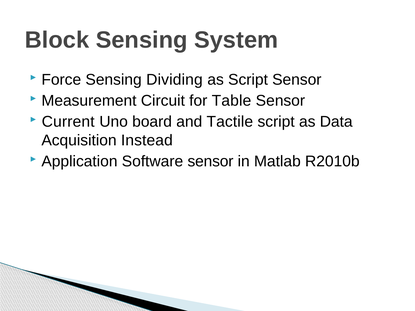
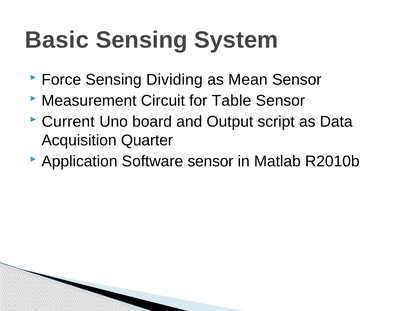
Block: Block -> Basic (57, 40)
as Script: Script -> Mean (248, 80)
Tactile: Tactile -> Output (230, 122)
Instead: Instead -> Quarter (147, 140)
